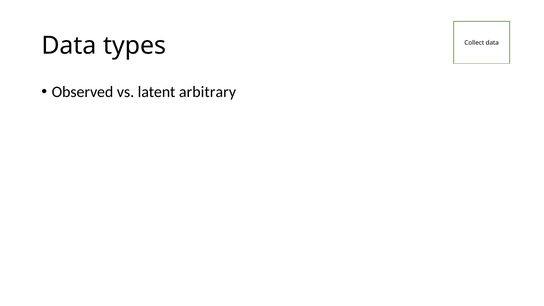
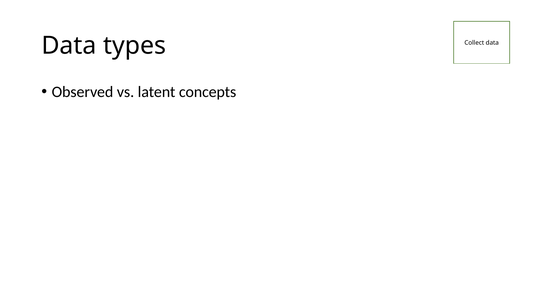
arbitrary: arbitrary -> concepts (208, 92)
